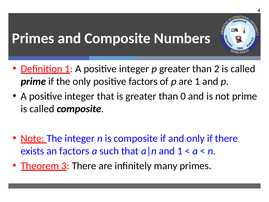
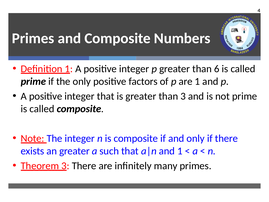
2: 2 -> 6 (217, 69)
than 0: 0 -> 3 (183, 96)
an factors: factors -> greater (74, 151)
